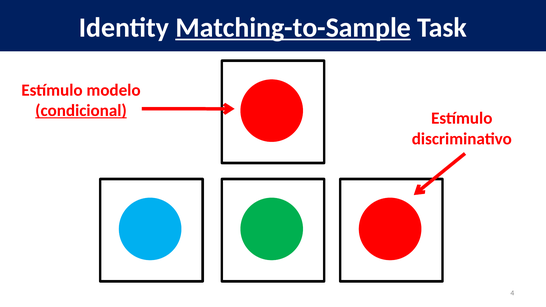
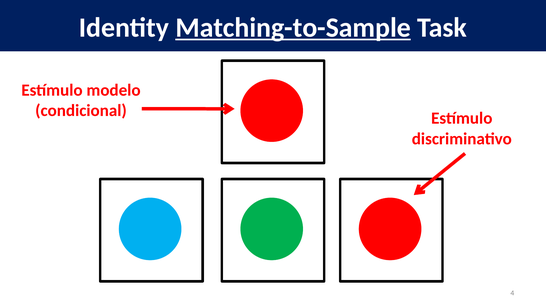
condicional underline: present -> none (81, 111)
